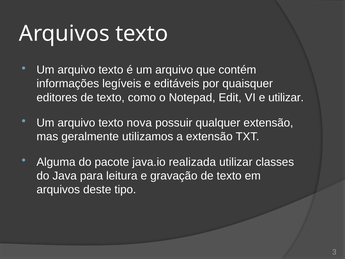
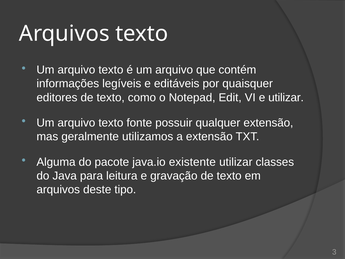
nova: nova -> fonte (139, 123)
realizada: realizada -> existente (192, 162)
